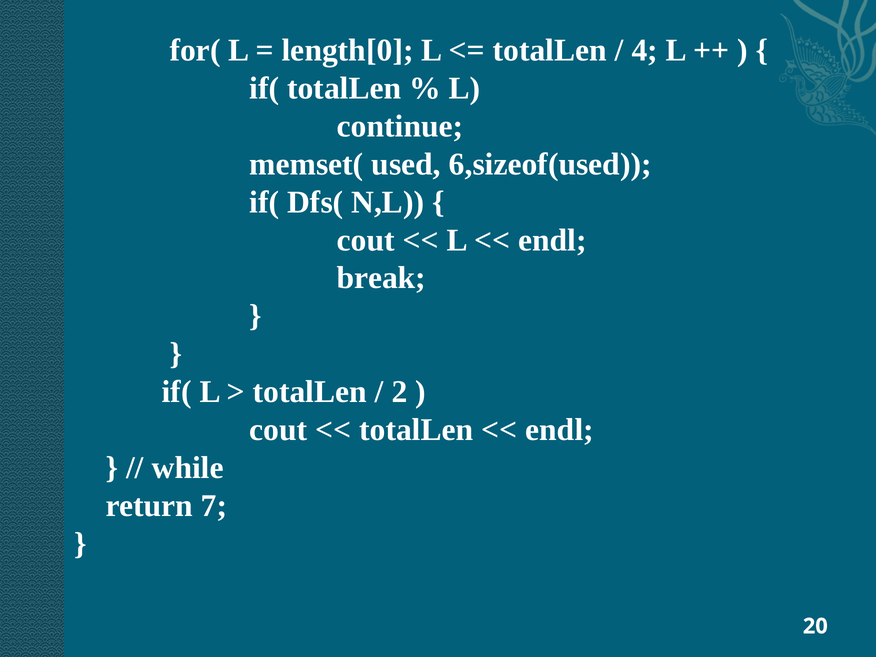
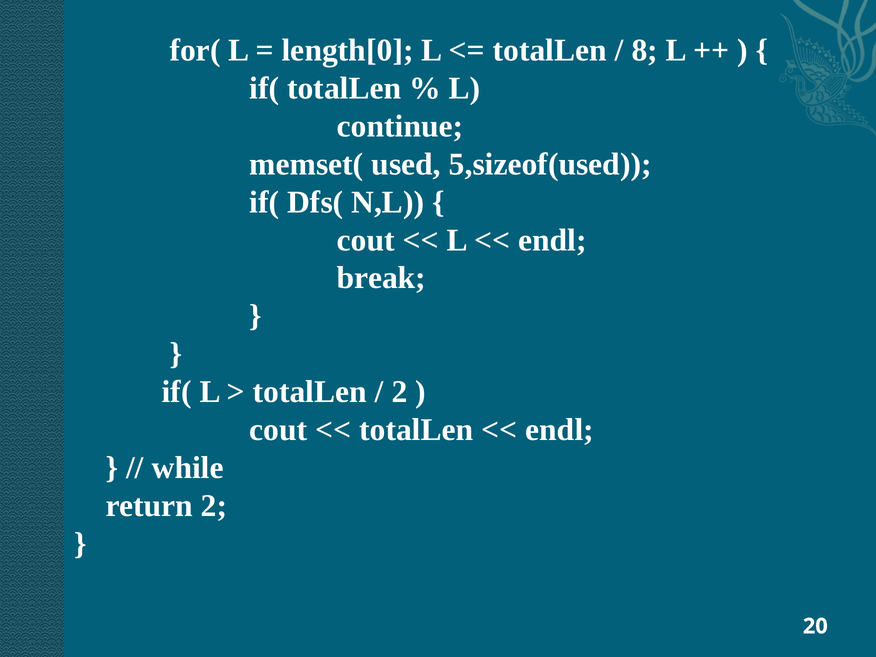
4: 4 -> 8 (645, 50)
6,sizeof(used: 6,sizeof(used -> 5,sizeof(used (550, 164)
return 7: 7 -> 2 (214, 506)
